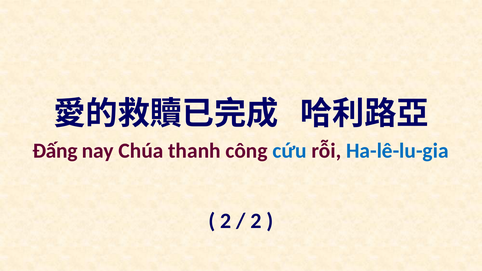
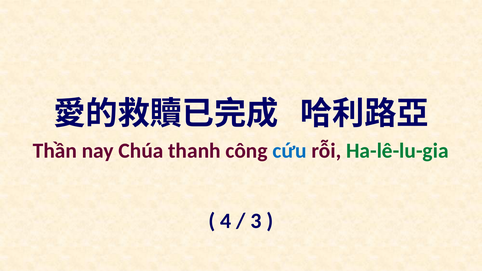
Đấng: Đấng -> Thần (55, 151)
Ha-lê-lu-gia colour: blue -> green (397, 151)
2: 2 -> 4 (226, 221)
2: 2 -> 3 (256, 221)
